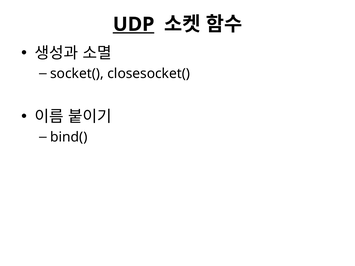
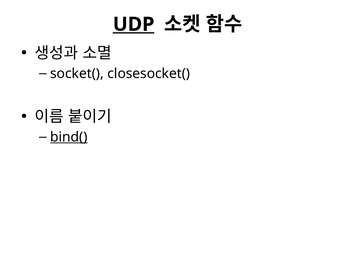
bind( underline: none -> present (69, 137)
